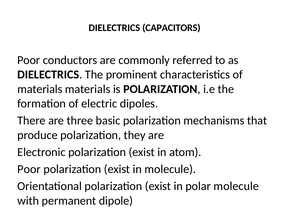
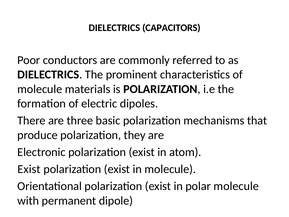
materials: materials -> molecule (40, 89)
Poor: Poor -> Exist (29, 169)
